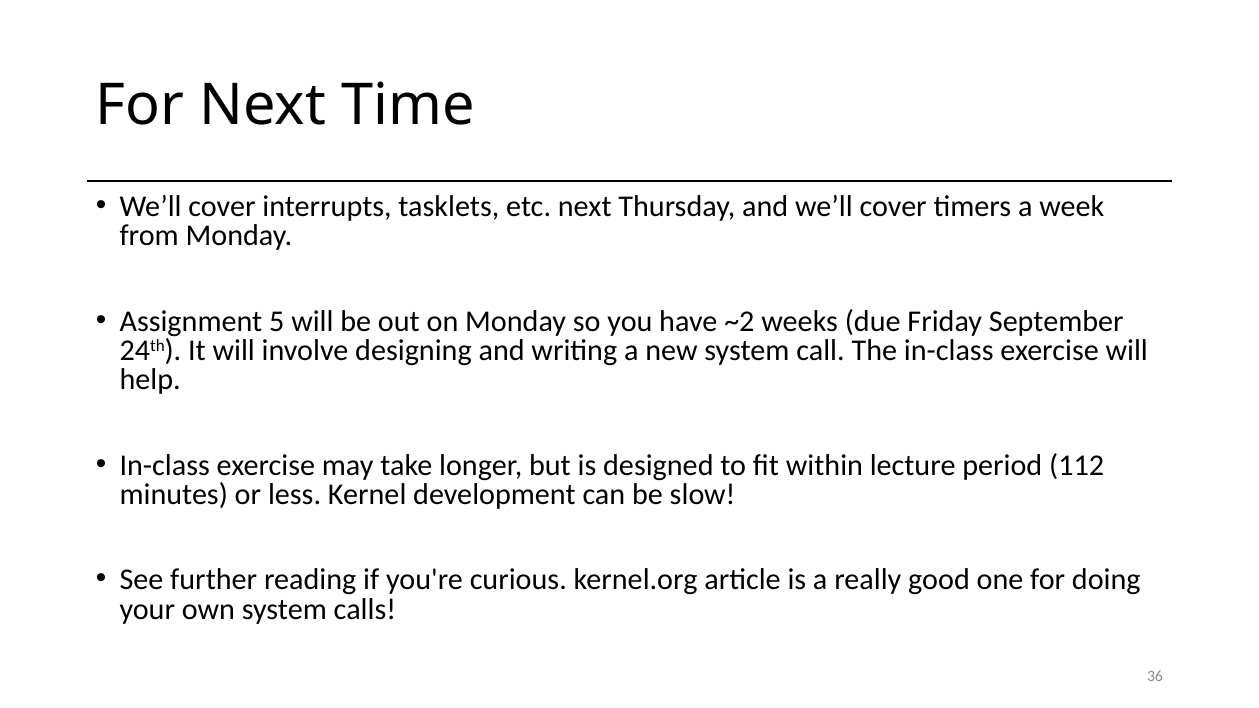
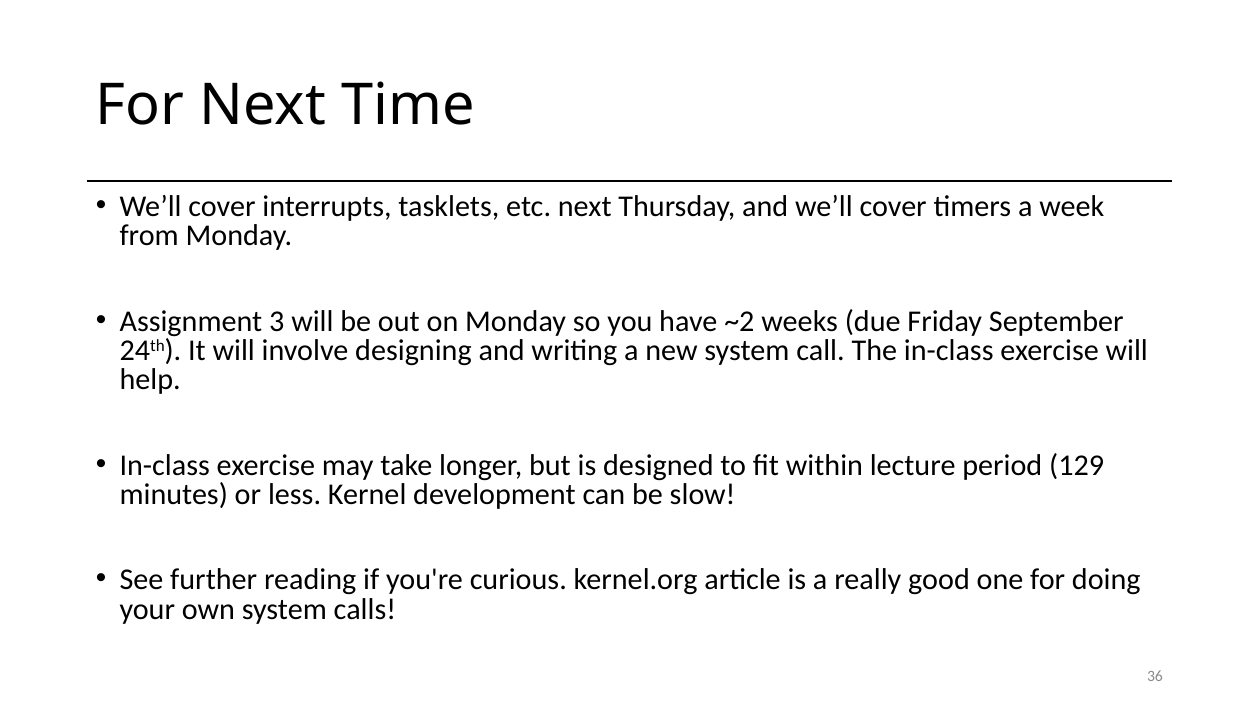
5: 5 -> 3 (277, 321)
112: 112 -> 129 (1077, 465)
